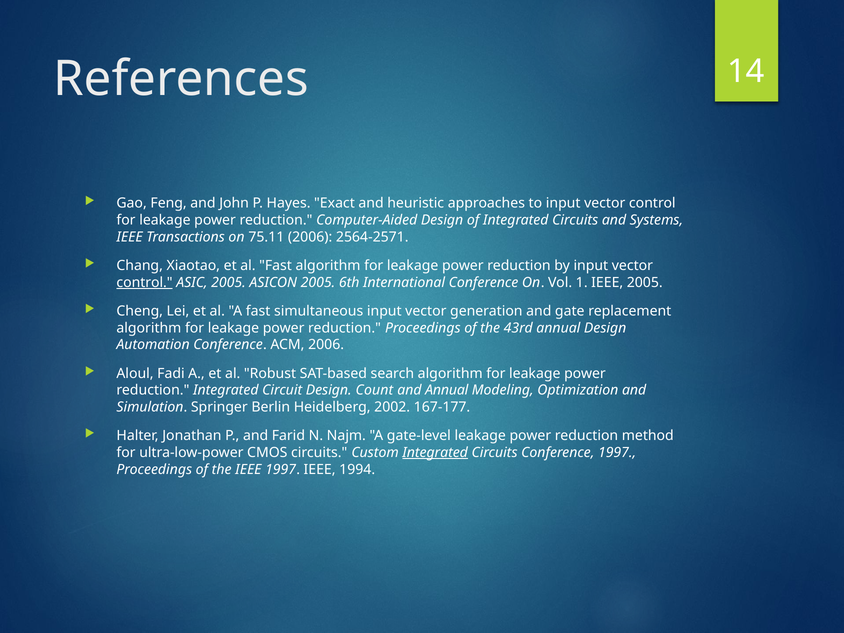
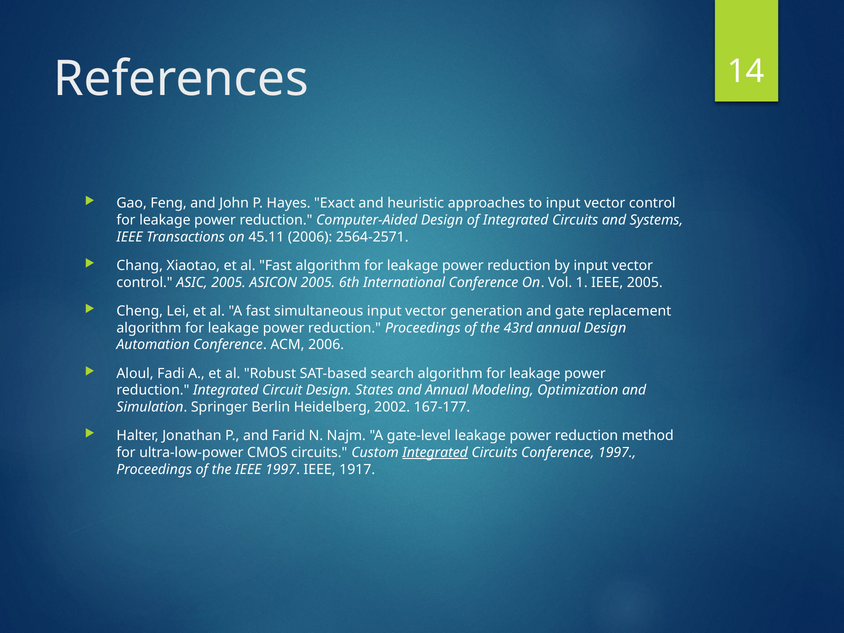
75.11: 75.11 -> 45.11 (266, 237)
control underline: present -> none (145, 282)
Count: Count -> States (374, 390)
1994: 1994 -> 1917 (357, 469)
